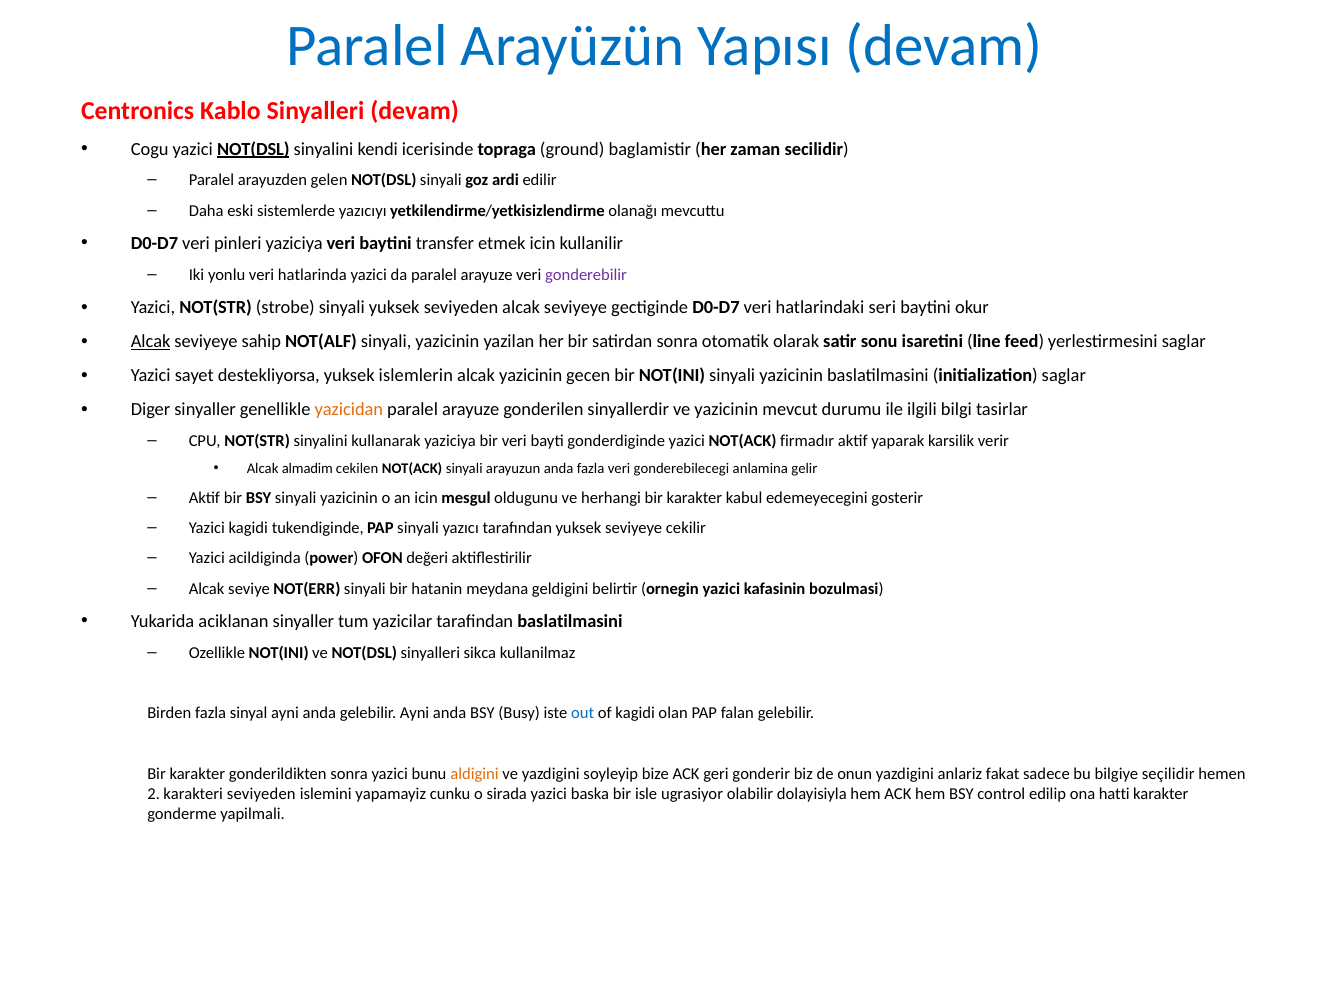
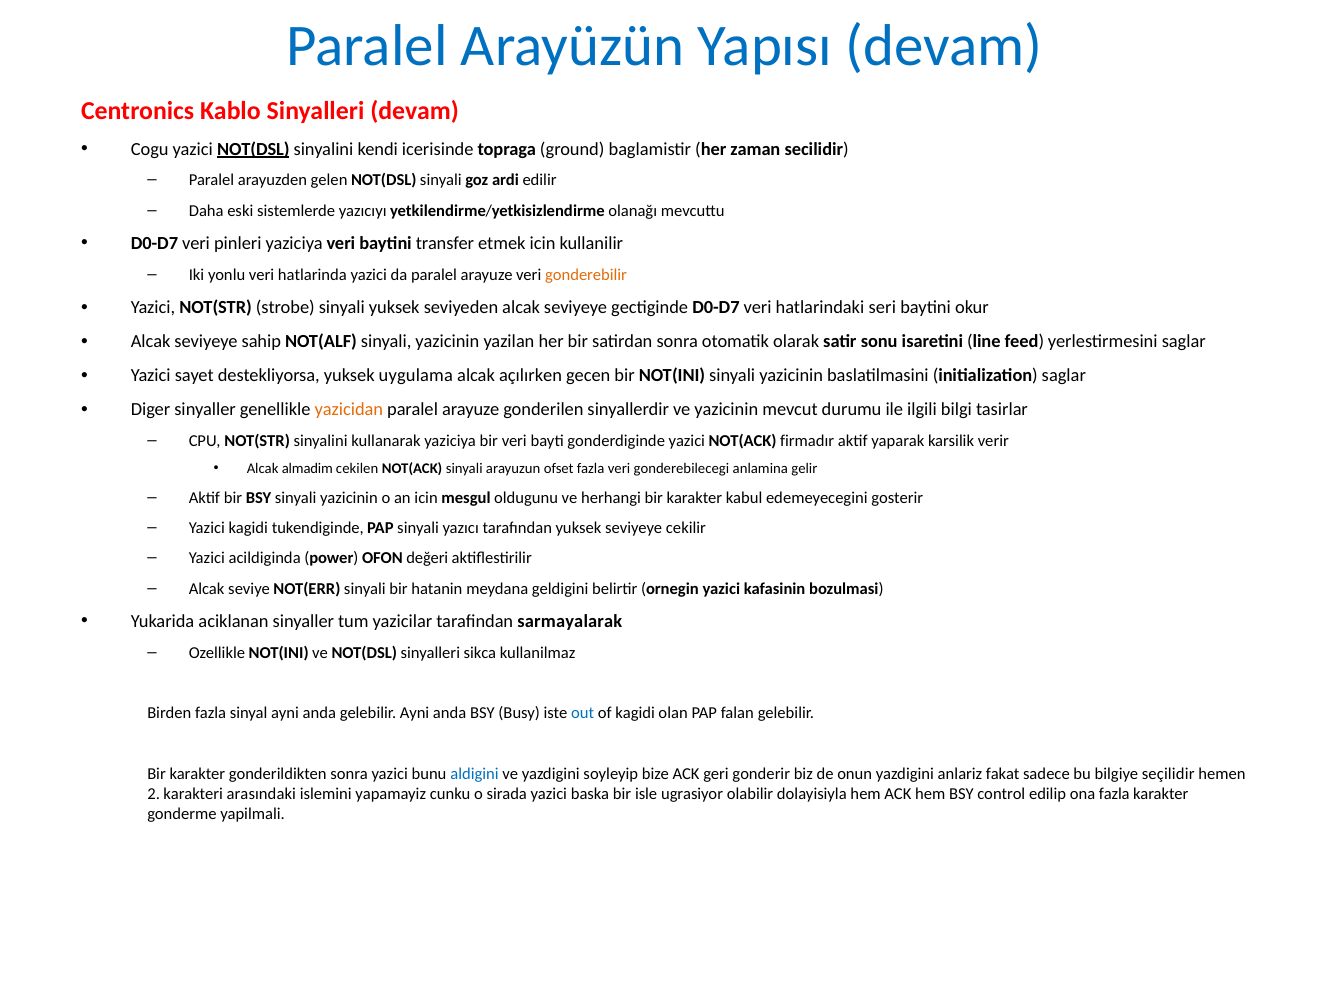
gonderebilir colour: purple -> orange (586, 275)
Alcak underline: present -> none (151, 342)
islemlerin: islemlerin -> uygulama (416, 376)
alcak yazicinin: yazicinin -> açılırken (531, 376)
arayuzun anda: anda -> ofset (559, 468)
tarafindan baslatilmasini: baslatilmasini -> sarmayalarak (570, 621)
aldigini colour: orange -> blue (474, 774)
karakteri seviyeden: seviyeden -> arasındaki (261, 794)
ona hatti: hatti -> fazla (1114, 794)
